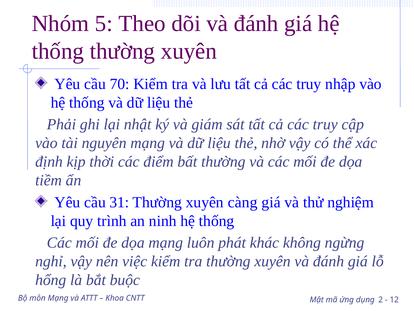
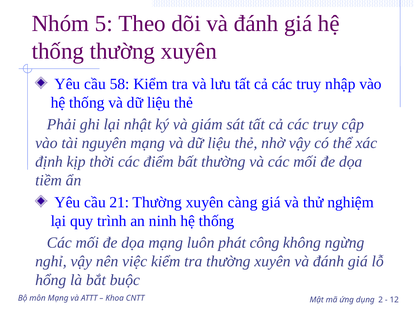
70: 70 -> 58 (120, 84)
31: 31 -> 21 (119, 202)
khác: khác -> công (265, 242)
